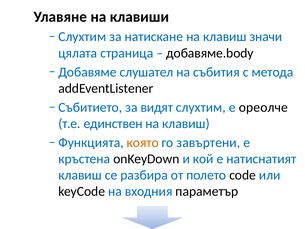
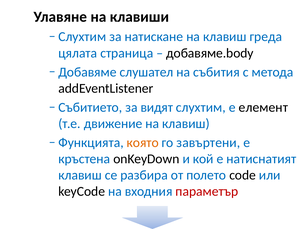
значи: значи -> греда (266, 37)
ореолче: ореолче -> елемент (263, 107)
единствен: единствен -> движение (113, 123)
параметър colour: black -> red (207, 191)
